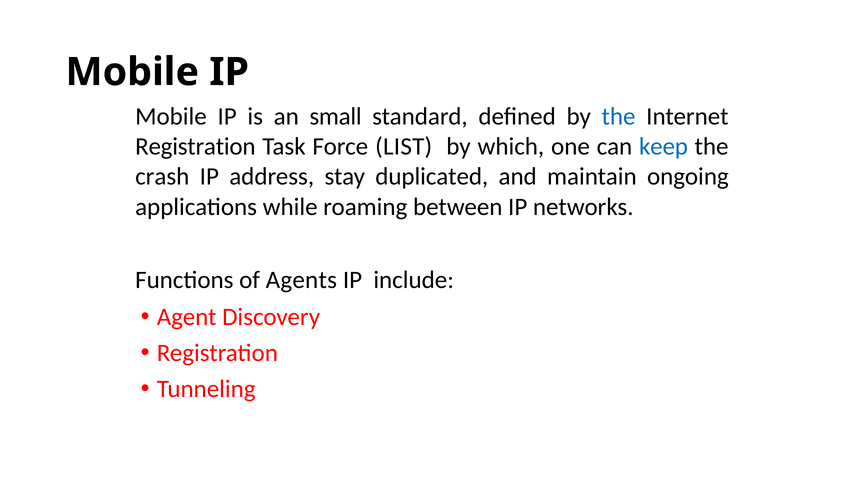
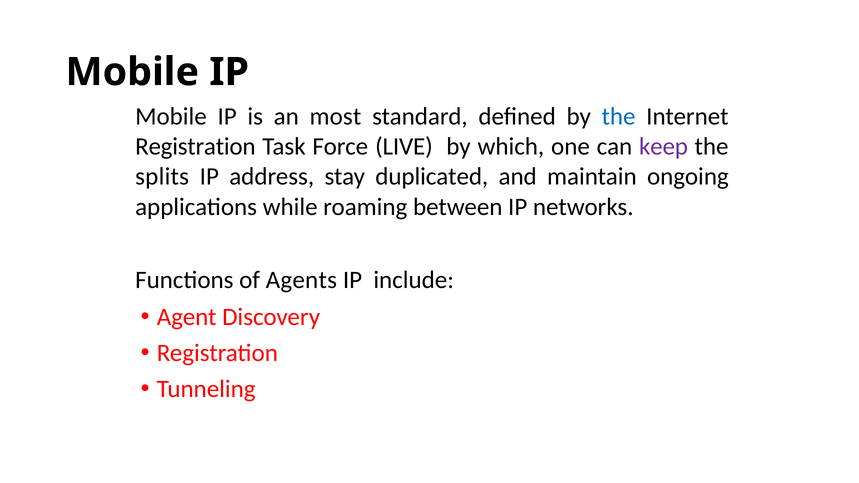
small: small -> most (335, 117)
LIST: LIST -> LIVE (404, 147)
keep colour: blue -> purple (663, 147)
crash: crash -> splits (162, 177)
